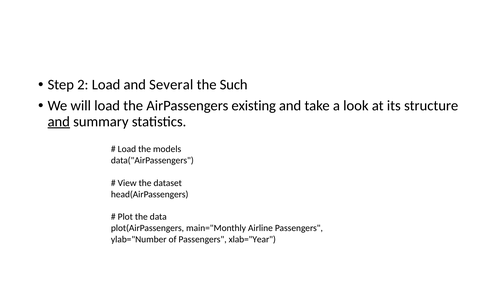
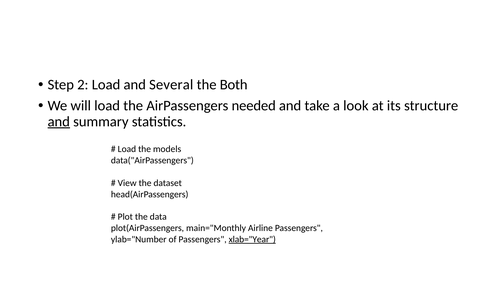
Such: Such -> Both (234, 85)
existing: existing -> needed (254, 106)
xlab="Year underline: none -> present (252, 239)
